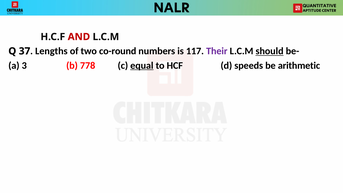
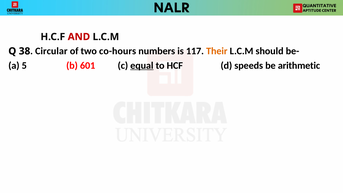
37: 37 -> 38 (25, 51)
Lengths: Lengths -> Circular (51, 51)
co-round: co-round -> co-hours (118, 51)
Their colour: purple -> orange (217, 51)
should underline: present -> none (270, 51)
3: 3 -> 5 (24, 65)
778: 778 -> 601 (88, 65)
